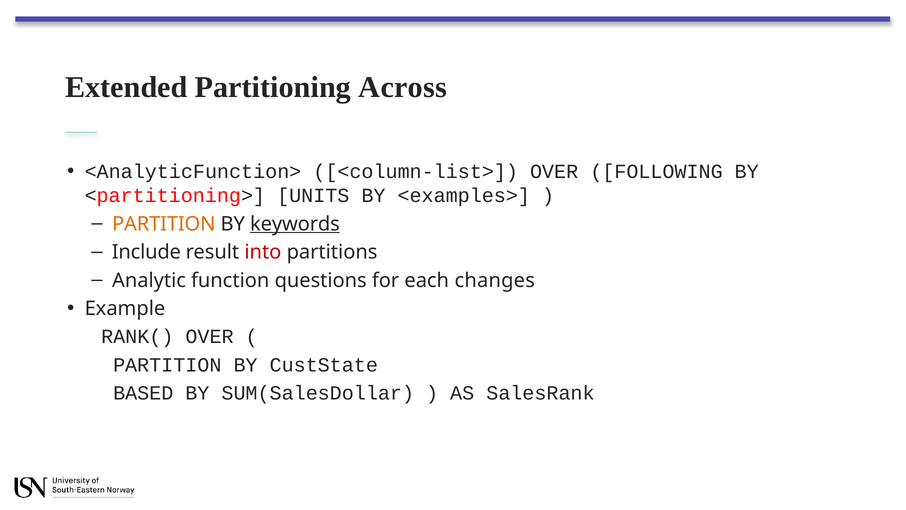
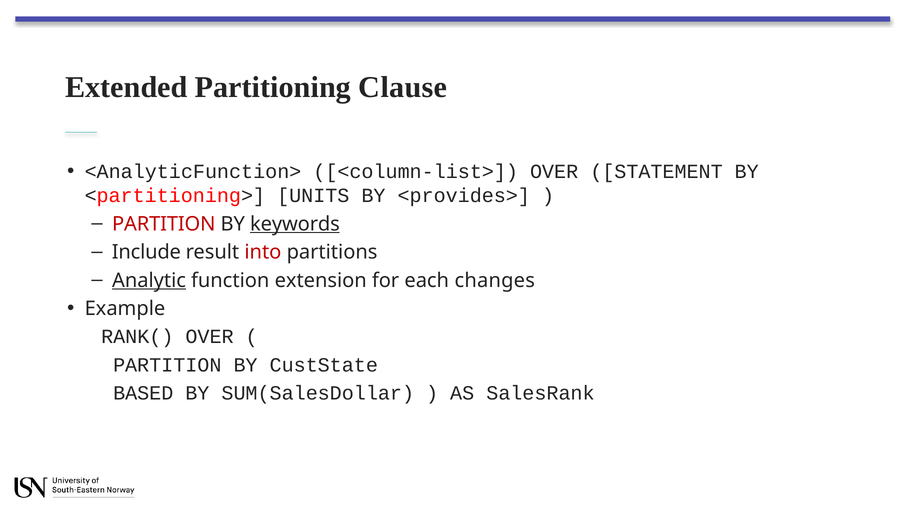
Across: Across -> Clause (403, 87)
FOLLOWING: FOLLOWING -> STATEMENT (656, 171)
<examples>: <examples> -> <provides> (464, 196)
PARTITION colour: orange -> red (164, 224)
Analytic underline: none -> present (149, 280)
questions: questions -> extension (321, 280)
